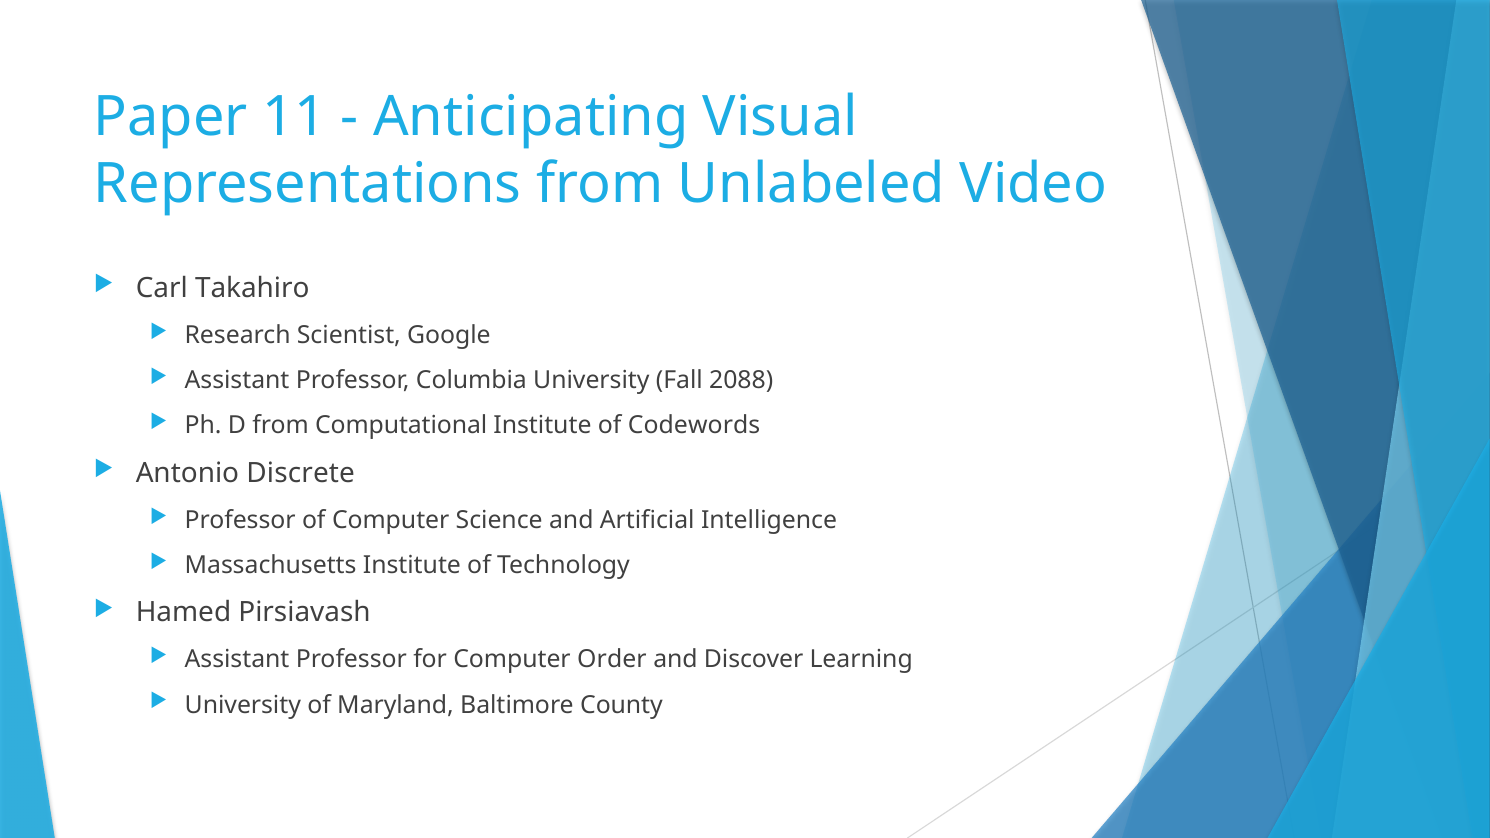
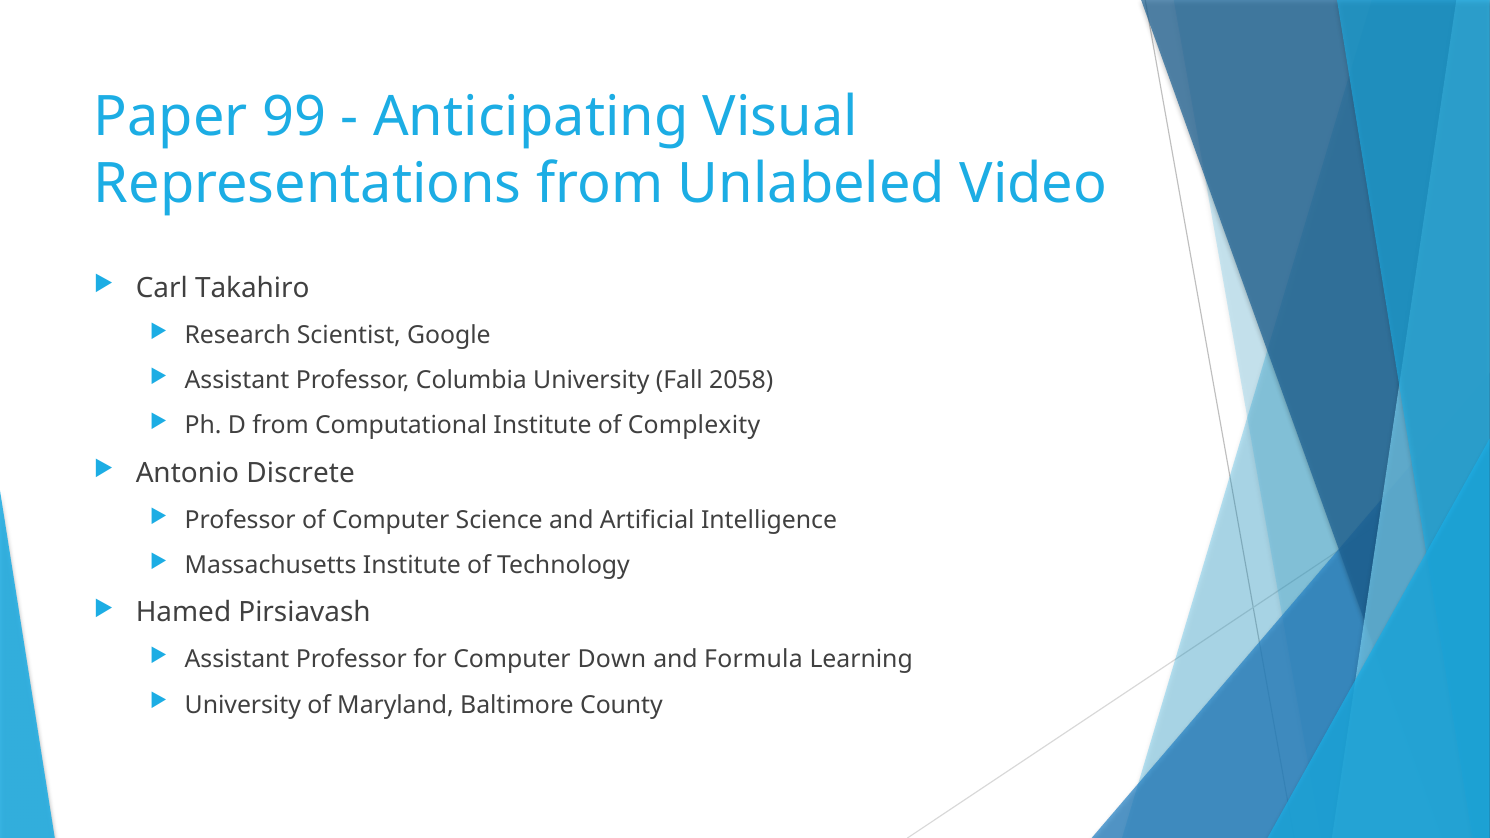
11: 11 -> 99 (294, 118)
2088: 2088 -> 2058 (741, 381)
Codewords: Codewords -> Complexity (694, 426)
Order: Order -> Down (612, 660)
Discover: Discover -> Formula (753, 660)
